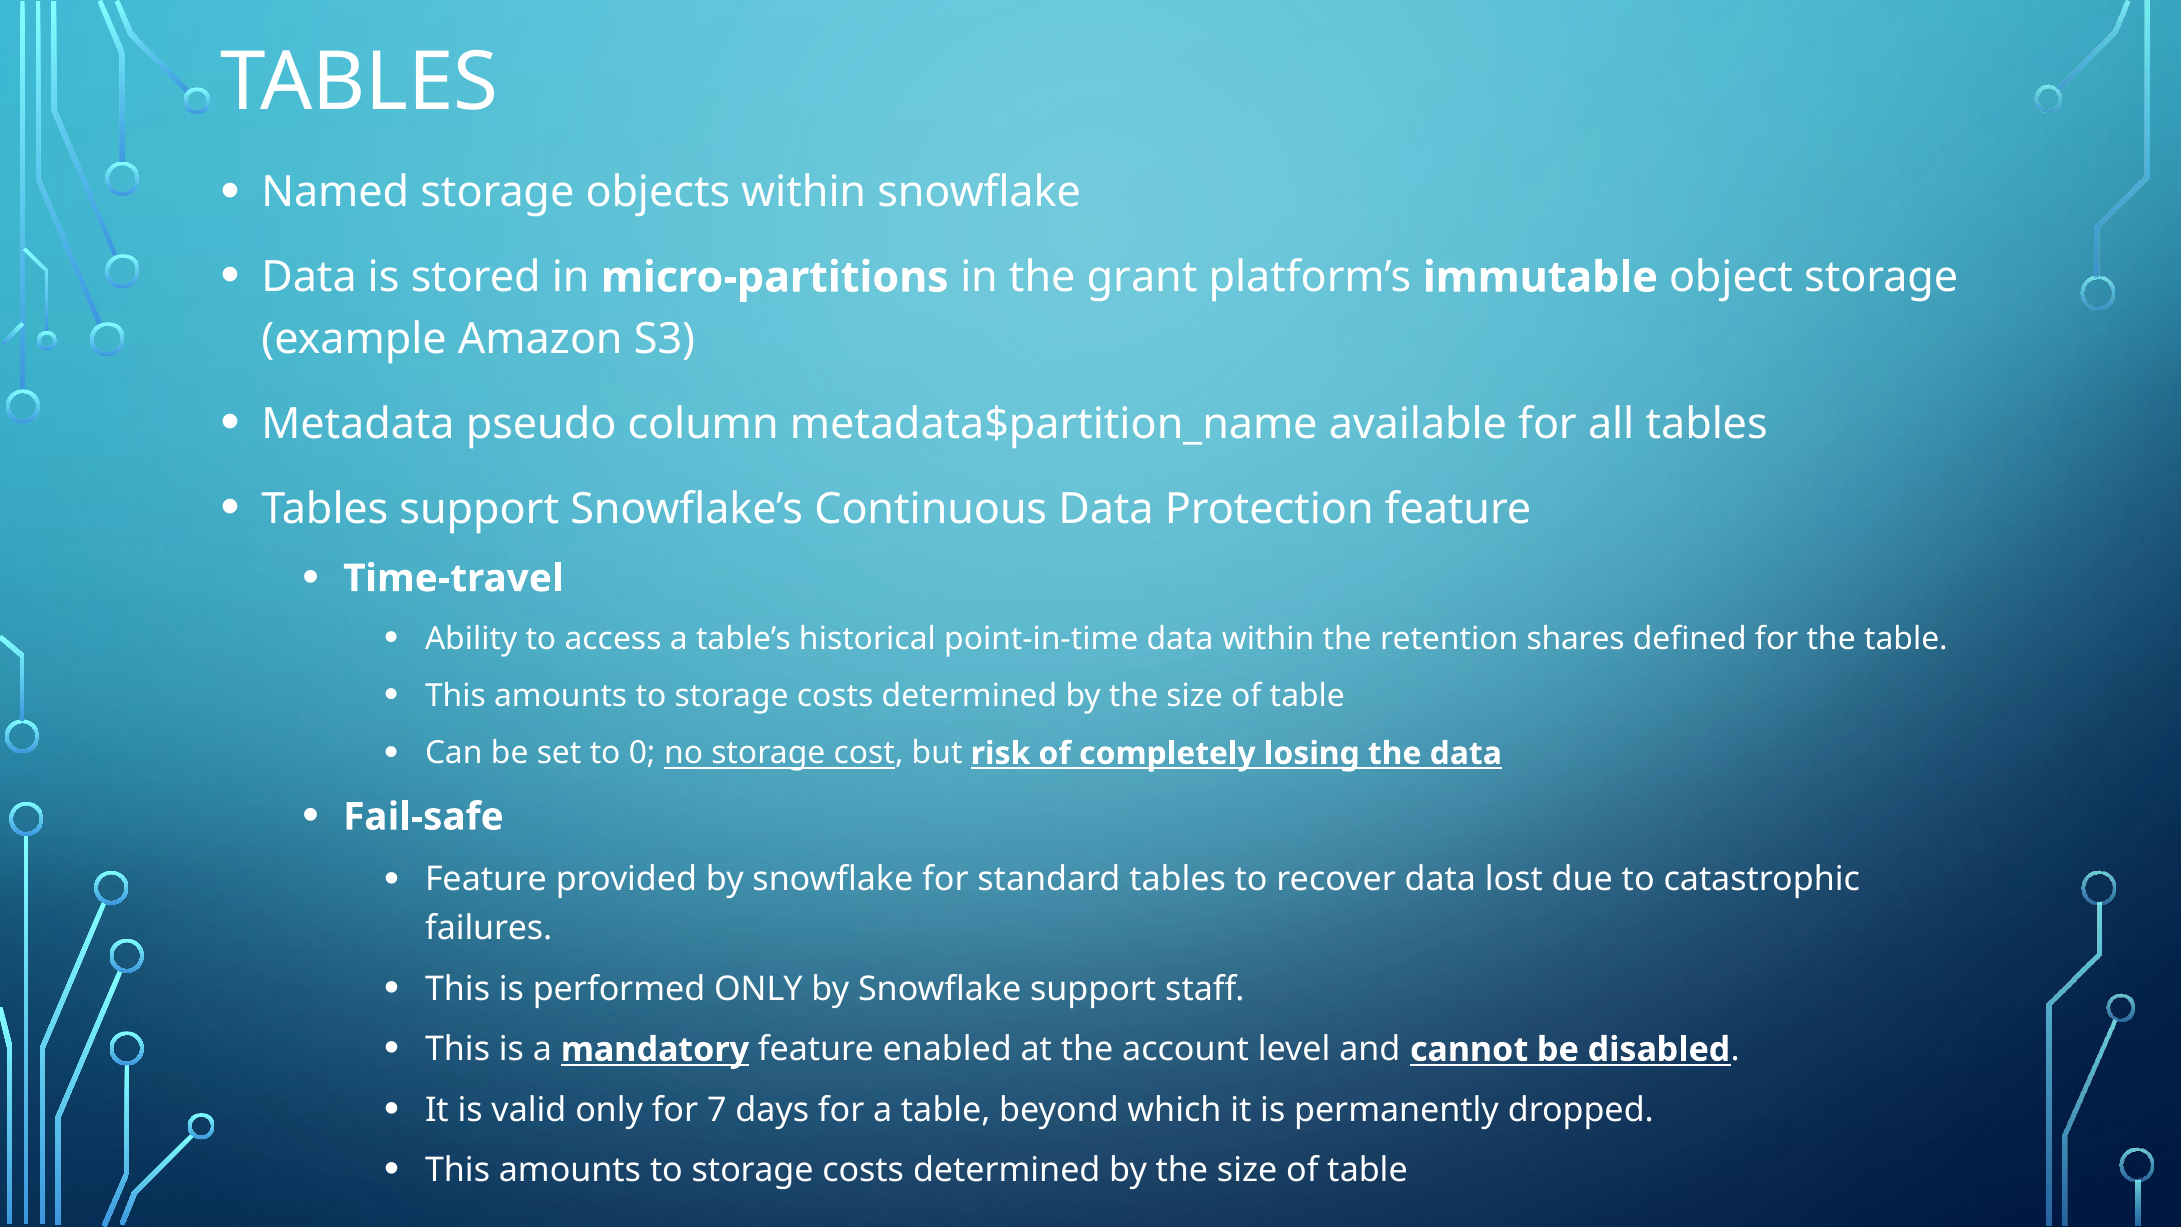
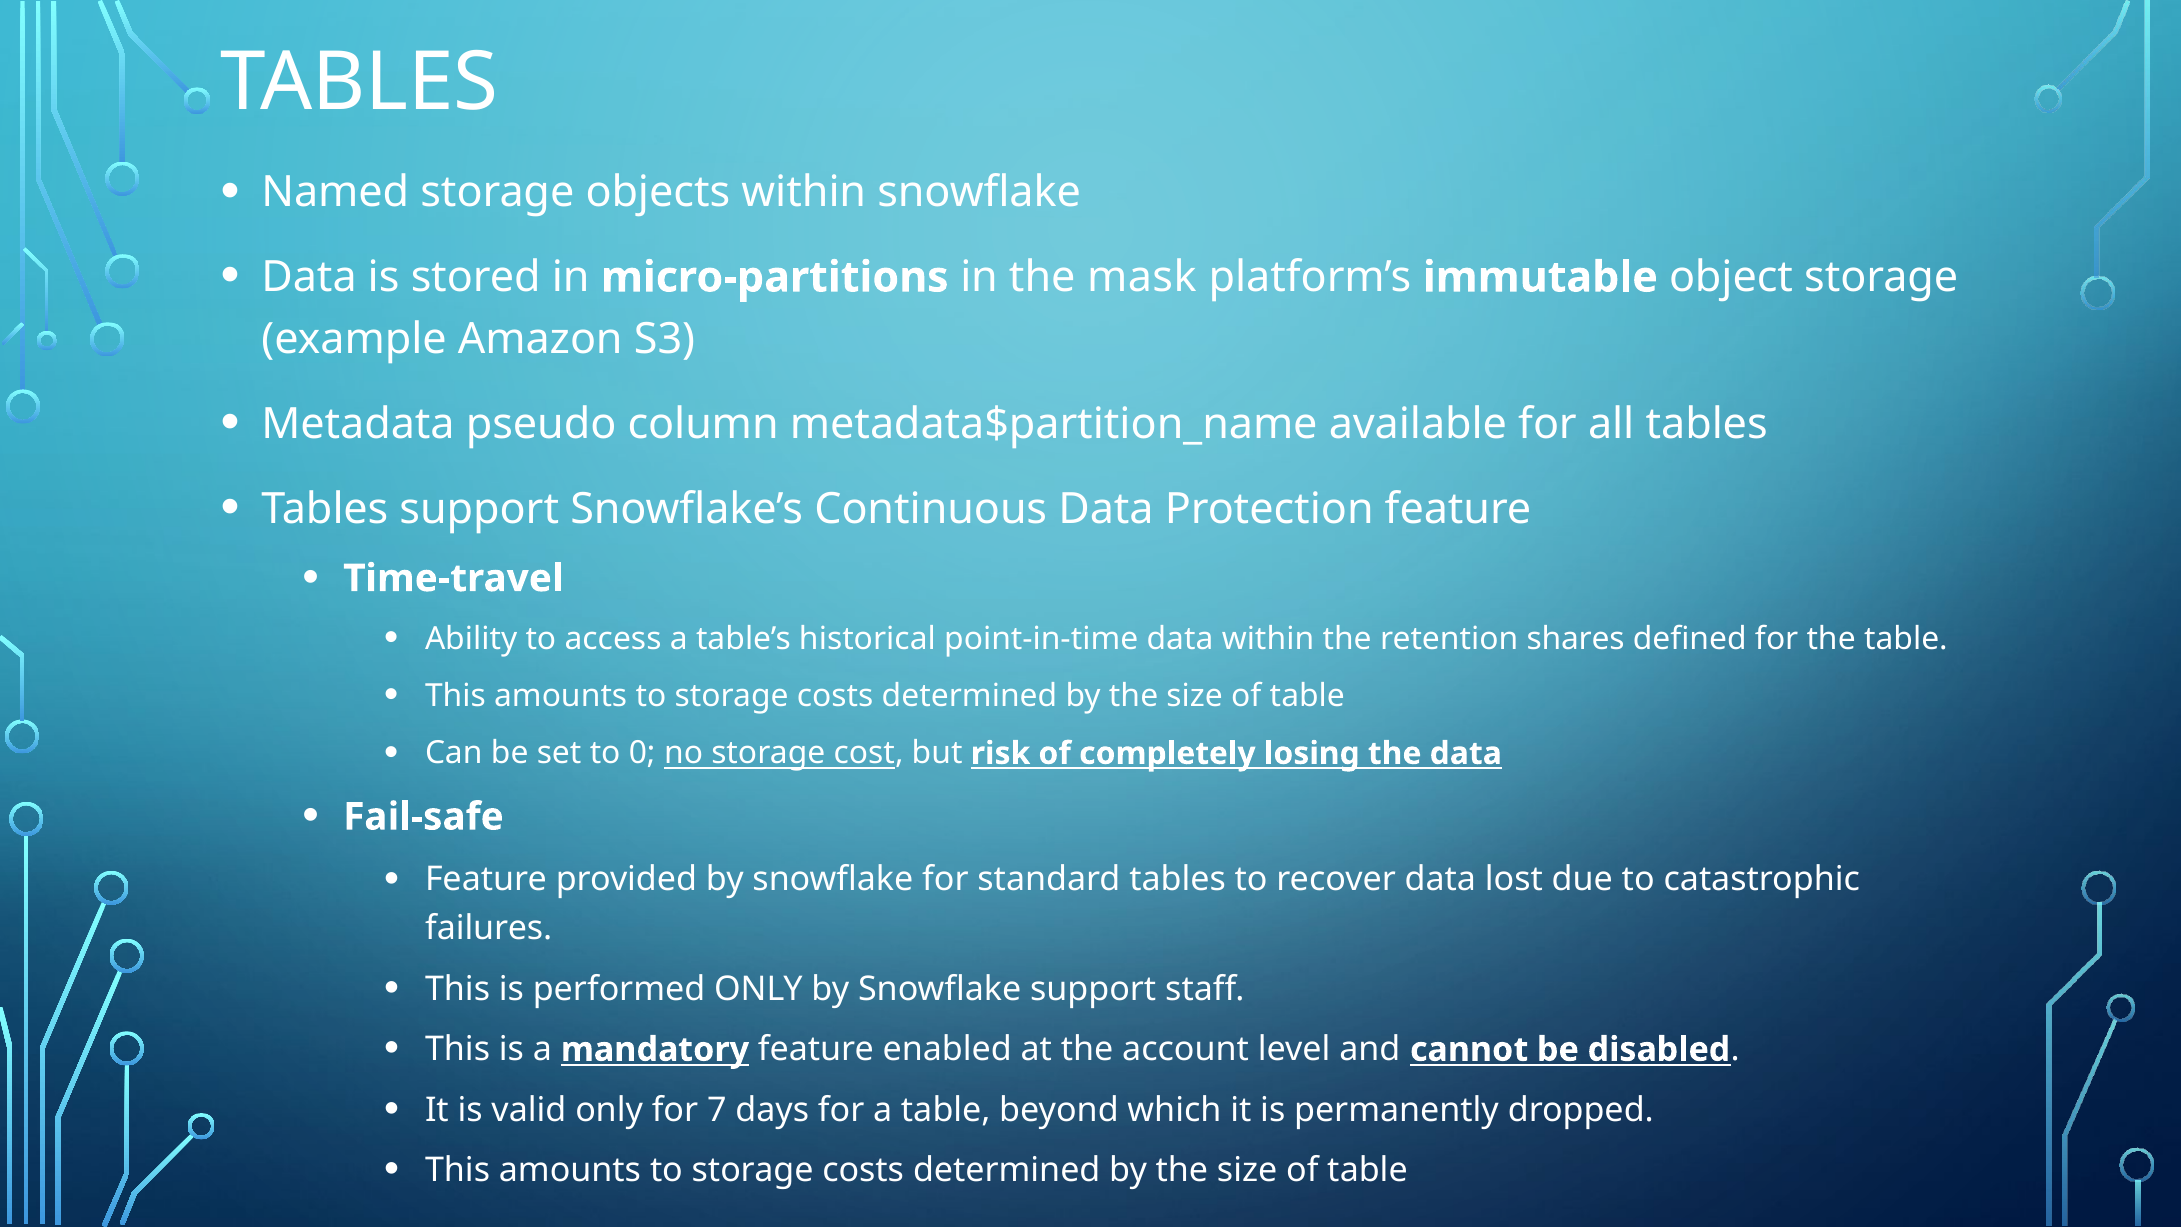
grant: grant -> mask (1142, 277)
